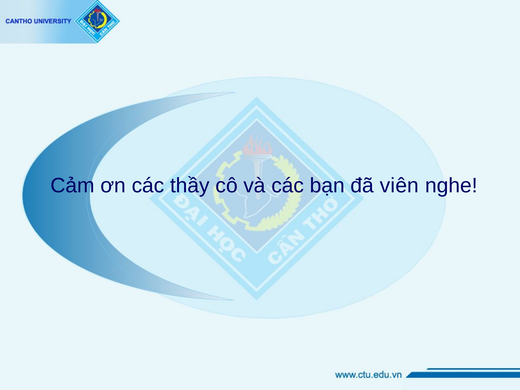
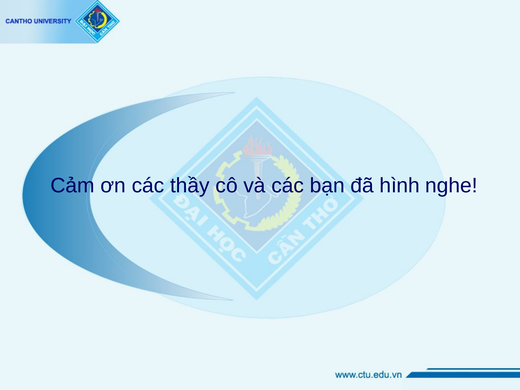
viên: viên -> hình (400, 186)
